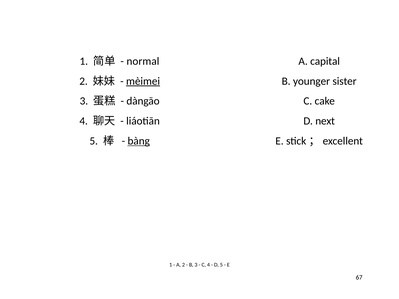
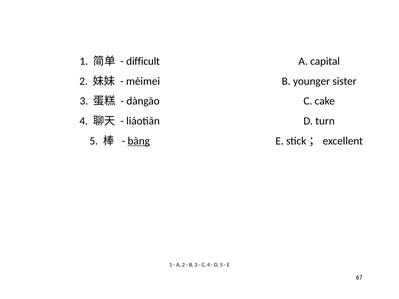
normal: normal -> difficult (143, 61)
mèimei underline: present -> none (143, 81)
next: next -> turn (325, 121)
